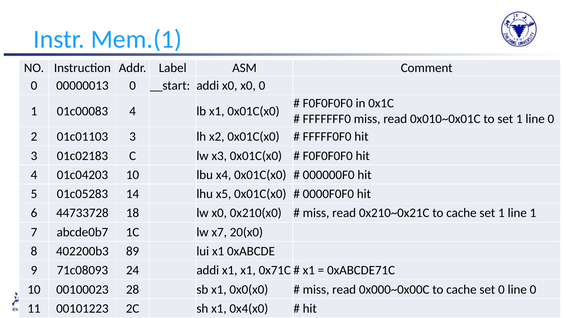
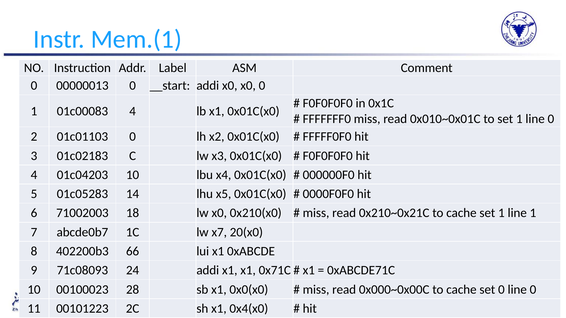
01c01103 3: 3 -> 0 (133, 137)
44733728: 44733728 -> 71002003 (82, 213)
89: 89 -> 66 (133, 252)
